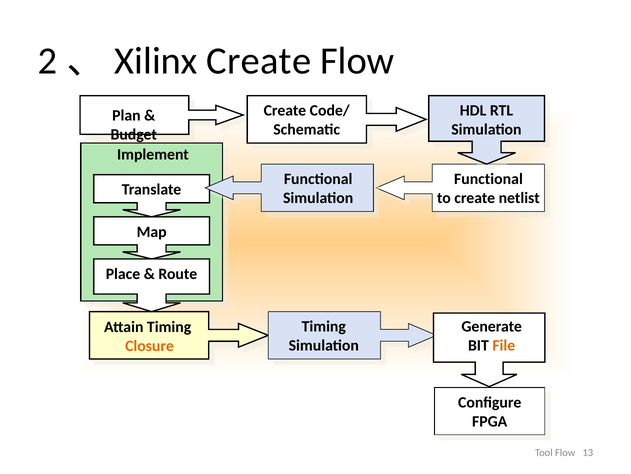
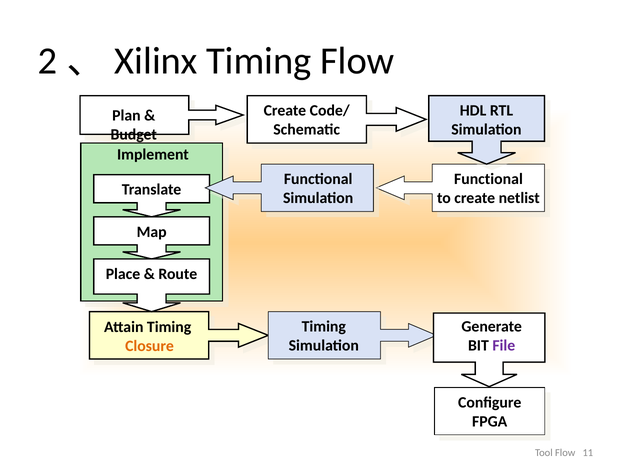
2、Xilinx Create: Create -> Timing (259, 61)
File colour: orange -> purple (504, 345)
13: 13 -> 11 (588, 452)
